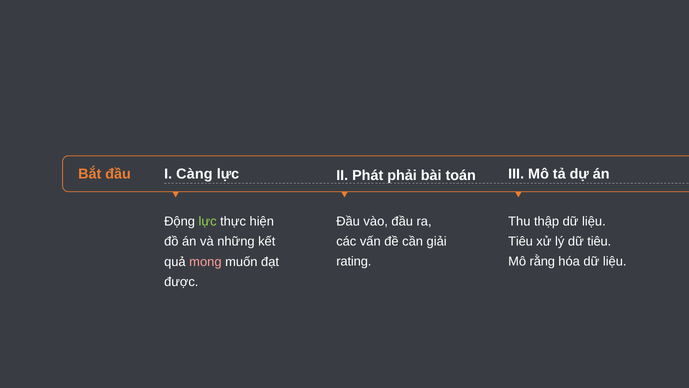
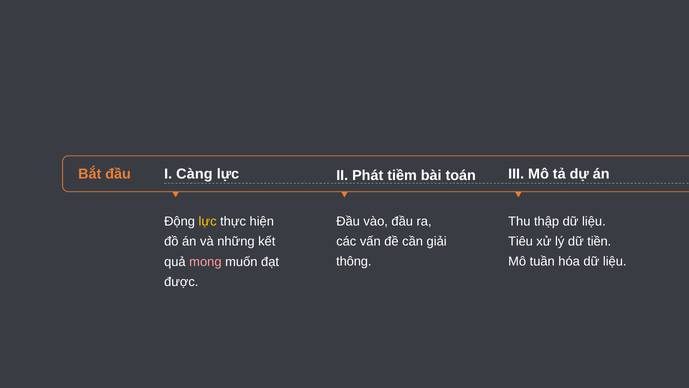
phải: phải -> tiềm (402, 176)
lực colour: light green -> yellow (208, 221)
dữ tiêu: tiêu -> tiền (599, 241)
rating: rating -> thông (354, 261)
rằng: rằng -> tuần (542, 261)
